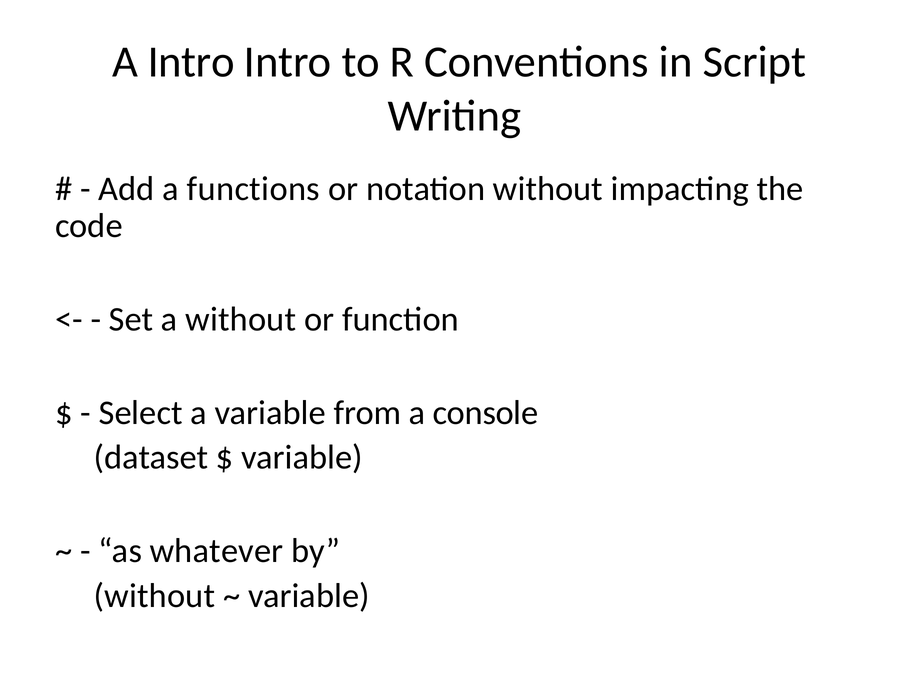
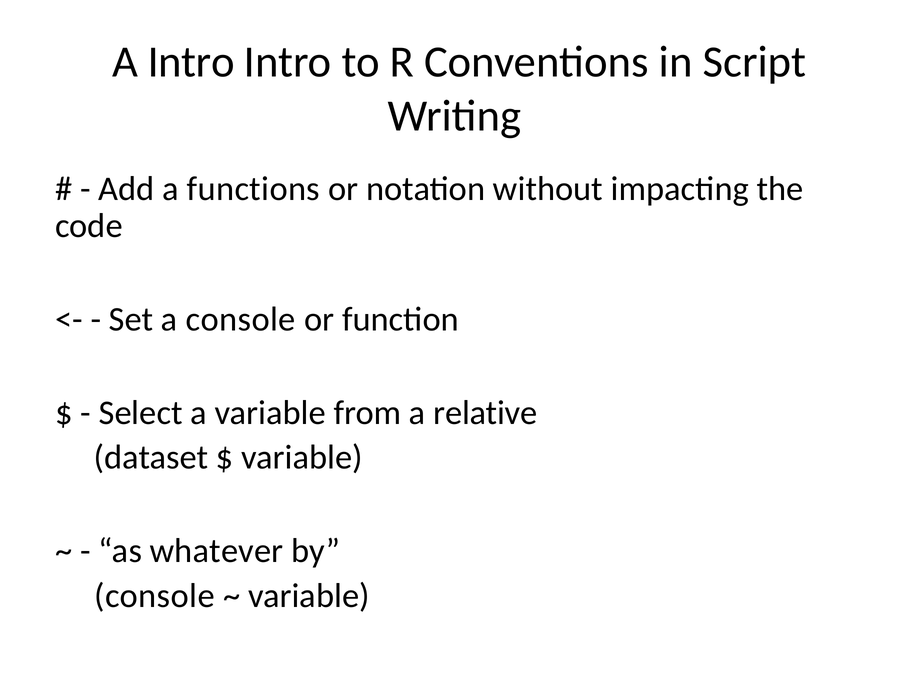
a without: without -> console (241, 319)
console: console -> relative (485, 412)
without: without -> console (154, 595)
